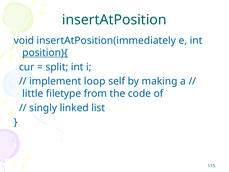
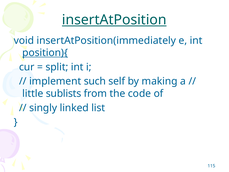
insertAtPosition underline: none -> present (114, 20)
loop: loop -> such (95, 81)
filetype: filetype -> sublists (64, 93)
